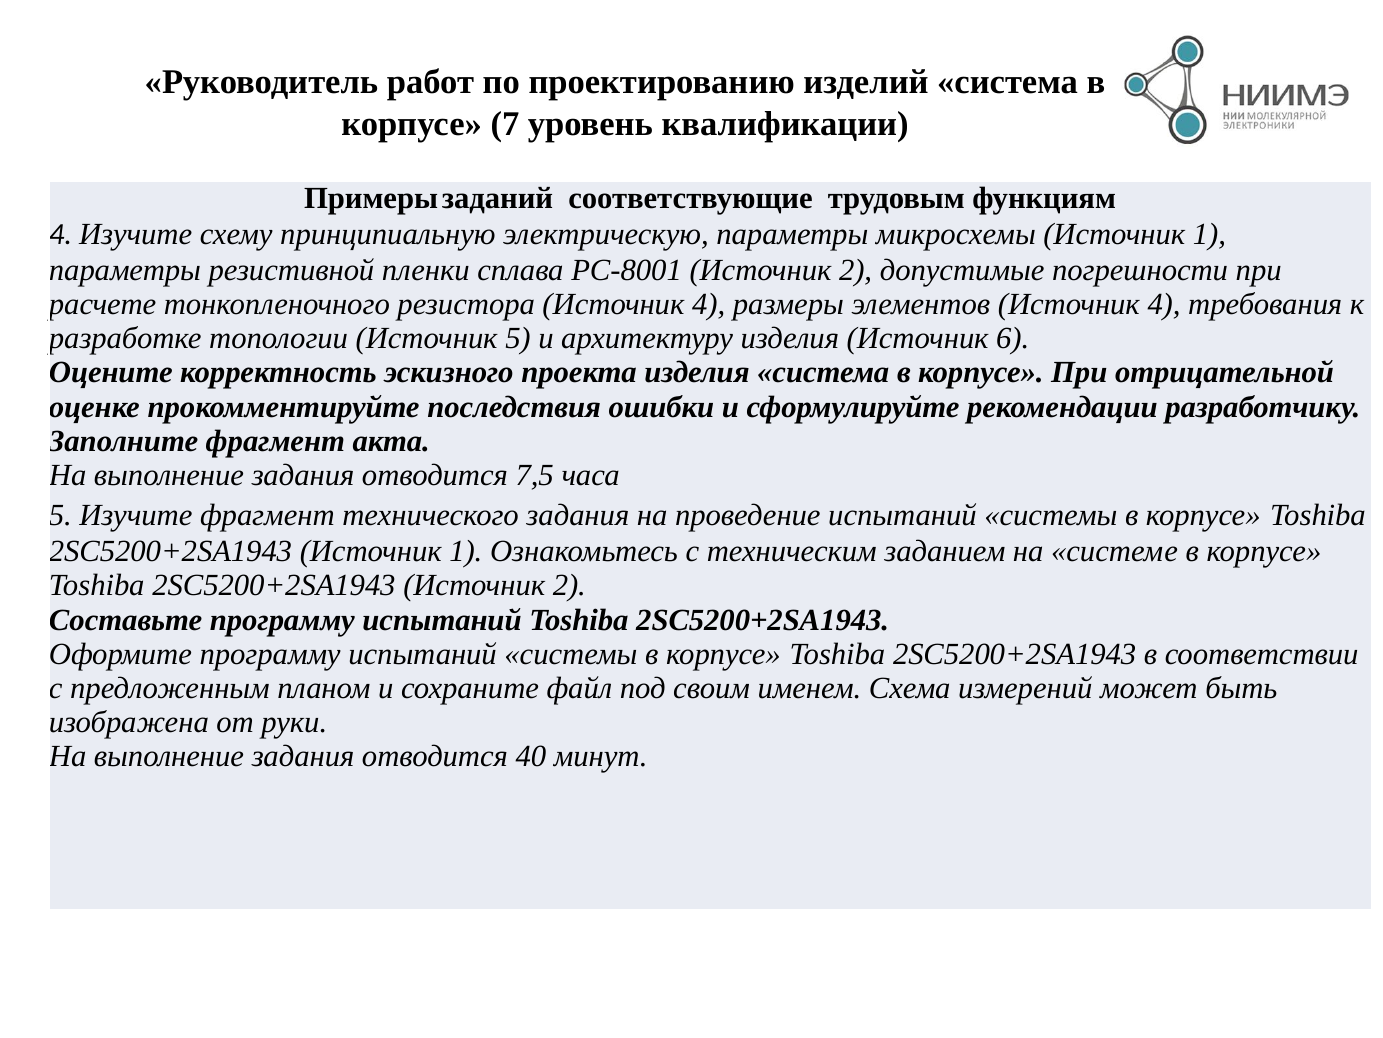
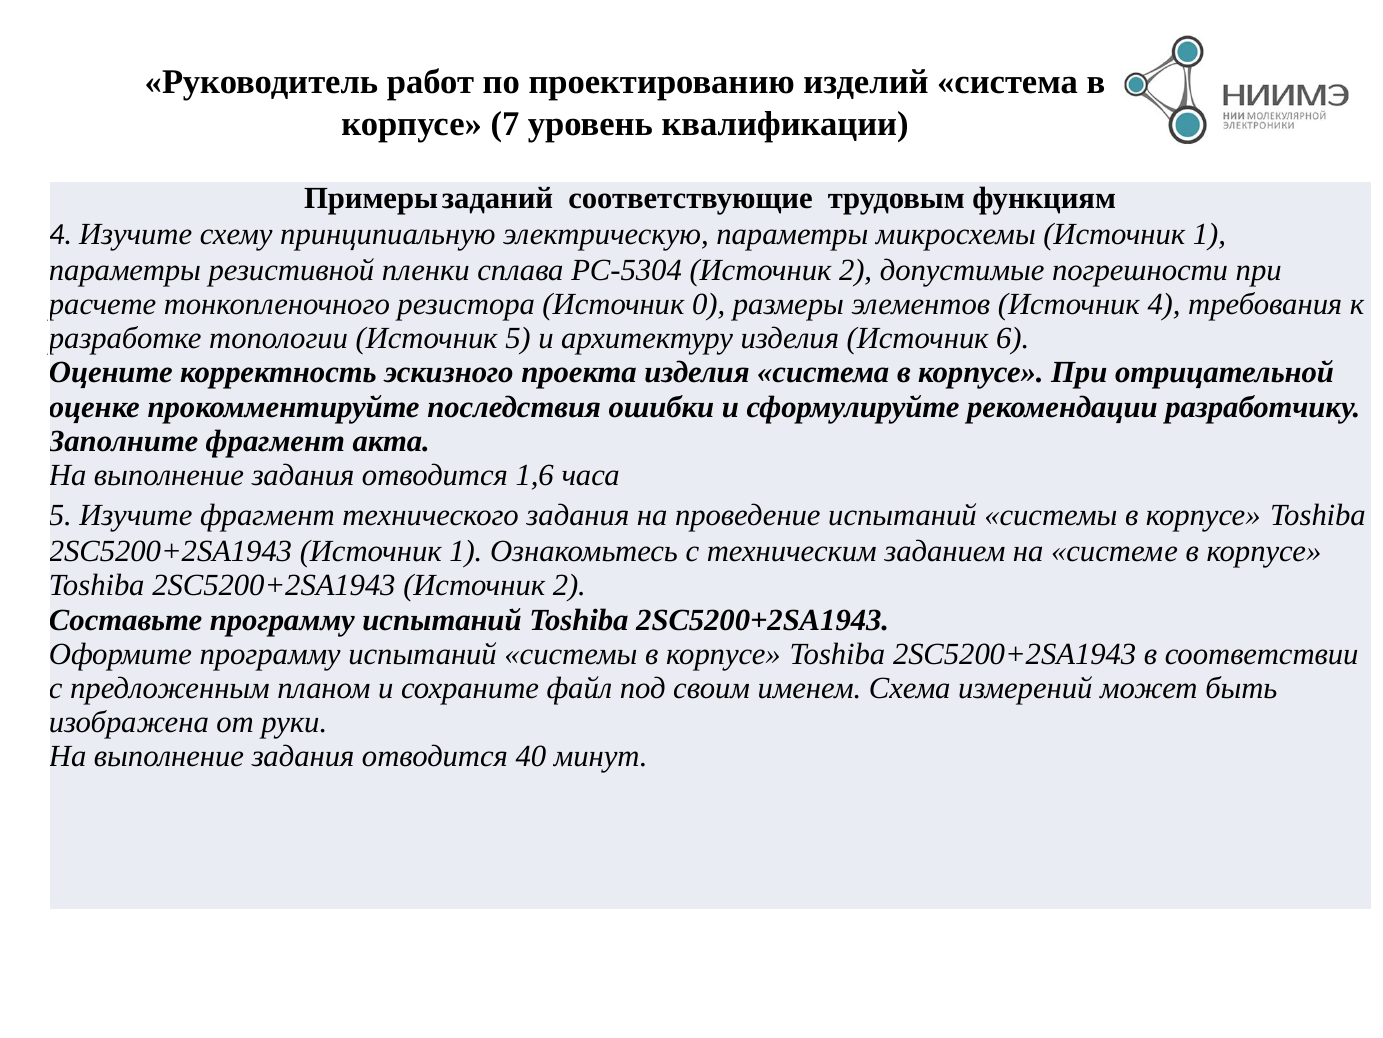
РС-8001: РС-8001 -> РС-5304 (627, 270)
резистора Источник 4: 4 -> 0 (709, 304)
7,5: 7,5 -> 1,6 (535, 475)
